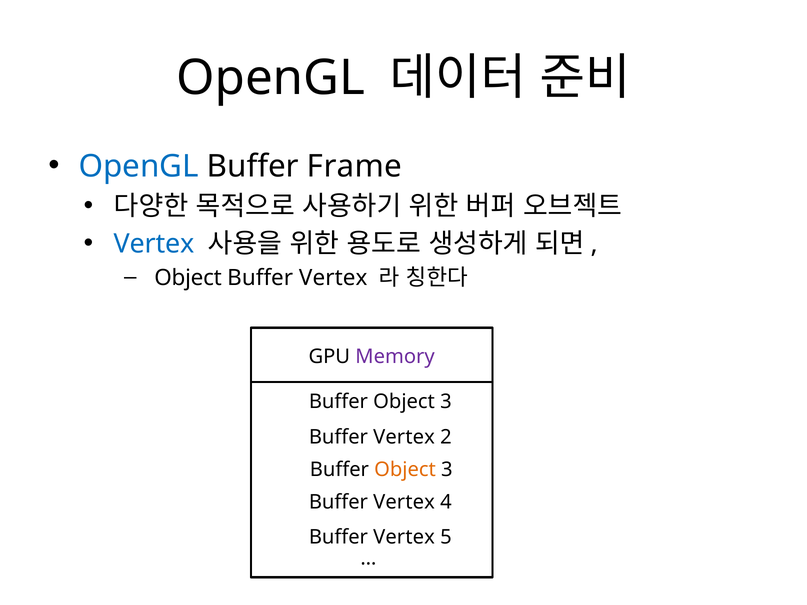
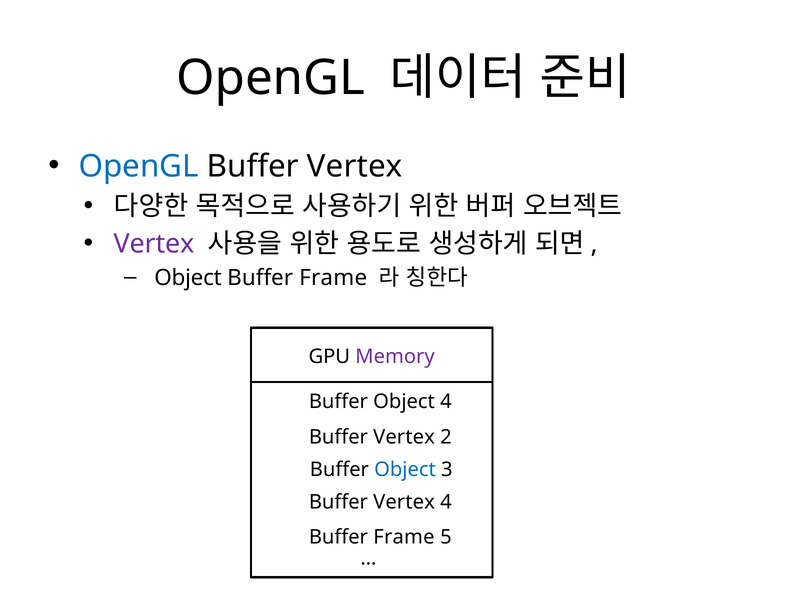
Frame: Frame -> Vertex (355, 166)
Vertex colour: blue -> purple (154, 244)
Vertex: Vertex -> Frame (333, 278)
3: 3 -> 4 (446, 402)
Object colour: orange -> blue (405, 470)
Vertex: Vertex -> Frame (404, 537)
